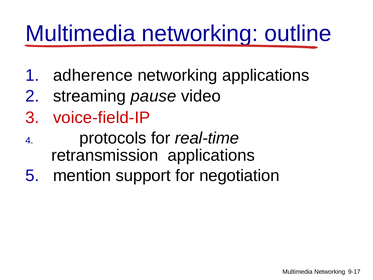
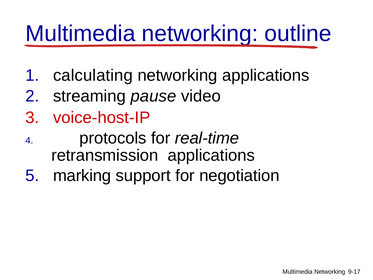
adherence: adherence -> calculating (93, 75)
voice-field-IP: voice-field-IP -> voice-host-IP (102, 118)
mention: mention -> marking (82, 176)
